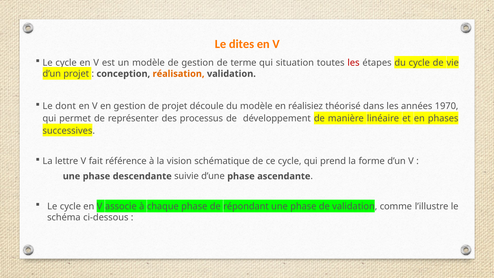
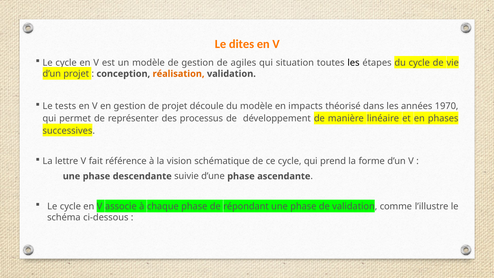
terme: terme -> agiles (243, 63)
les colour: red -> black (353, 63)
dont: dont -> tests (66, 106)
réalisiez: réalisiez -> impacts (306, 106)
